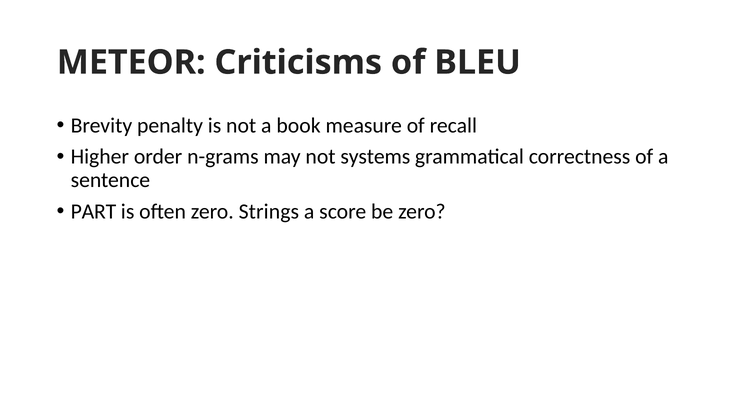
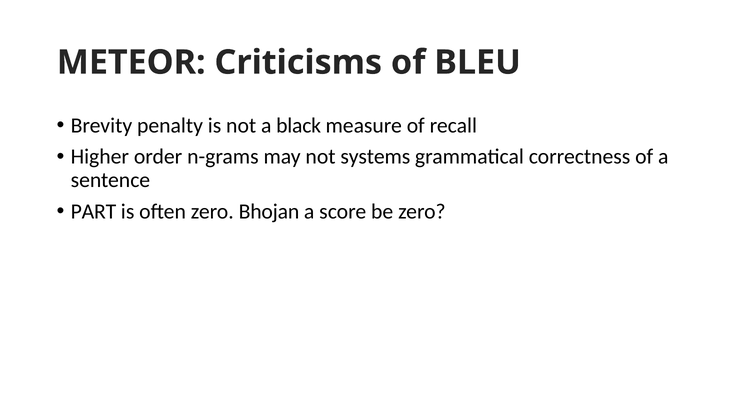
book: book -> black (299, 126)
Strings: Strings -> Bhojan (269, 212)
